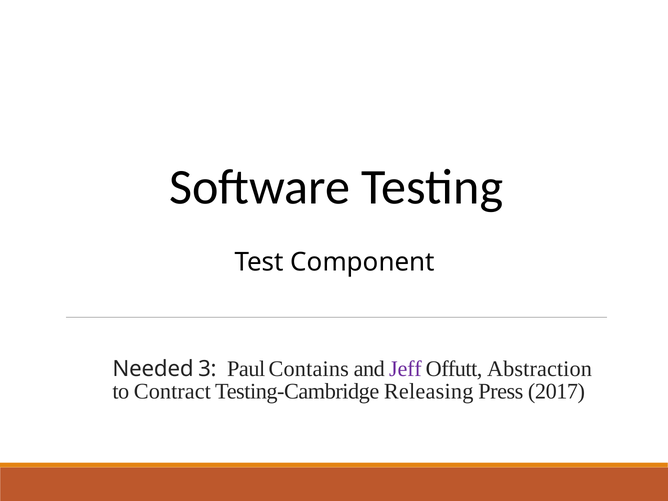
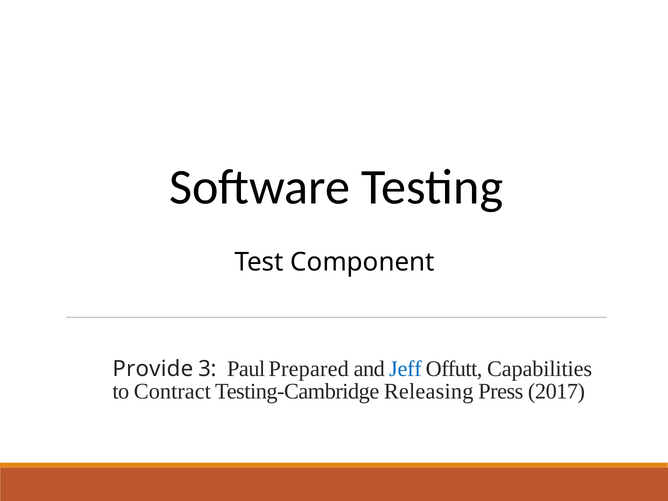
Needed: Needed -> Provide (153, 369)
Contains: Contains -> Prepared (309, 369)
Jeff colour: purple -> blue (405, 369)
Abstraction: Abstraction -> Capabilities (540, 369)
